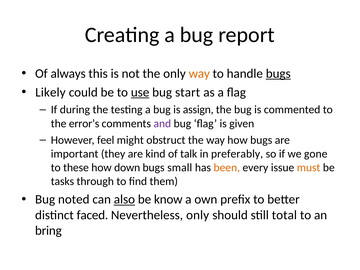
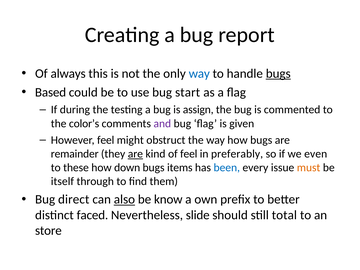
way colour: orange -> blue (199, 74)
Likely: Likely -> Based (51, 92)
use underline: present -> none (140, 92)
error’s: error’s -> color’s (84, 123)
important: important -> remainder (75, 154)
are underline: none -> present (135, 154)
of talk: talk -> feel (189, 154)
gone: gone -> even (316, 154)
small: small -> items (180, 168)
been colour: orange -> blue (227, 168)
tasks: tasks -> itself (62, 181)
noted: noted -> direct (74, 199)
Nevertheless only: only -> slide (198, 215)
bring: bring -> store (48, 231)
